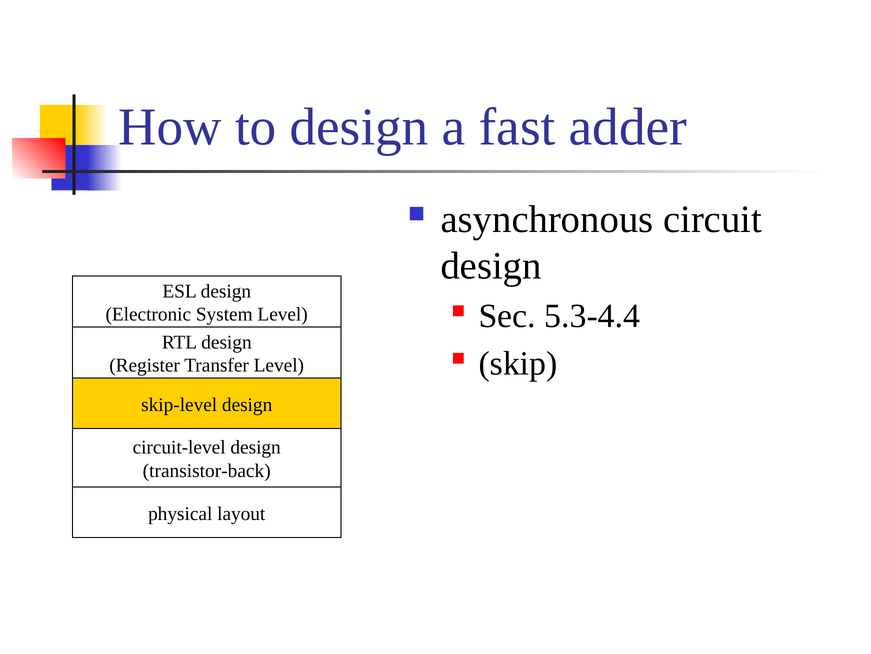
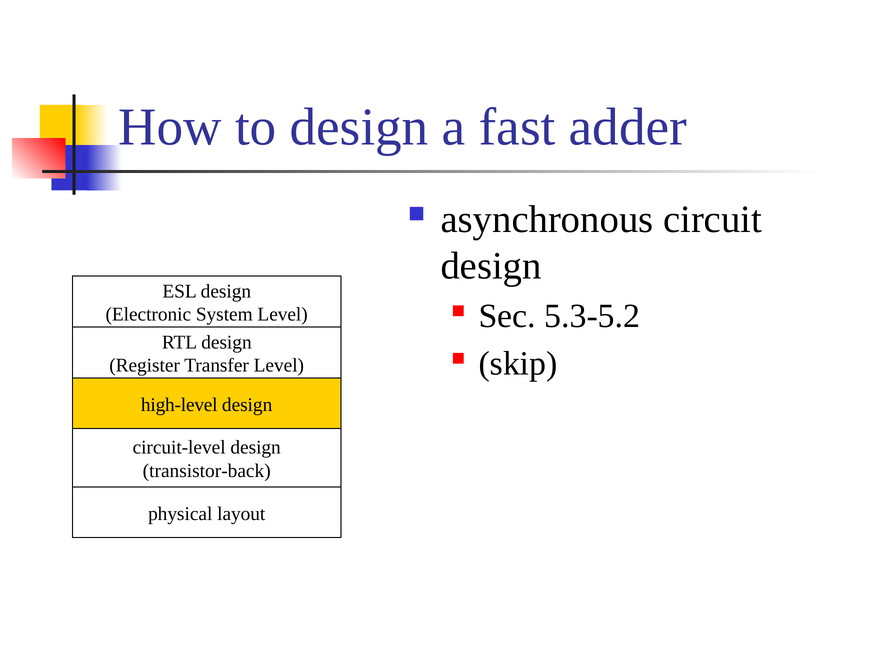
5.3-4.4: 5.3-4.4 -> 5.3-5.2 (592, 315)
skip-level: skip-level -> high-level (179, 404)
